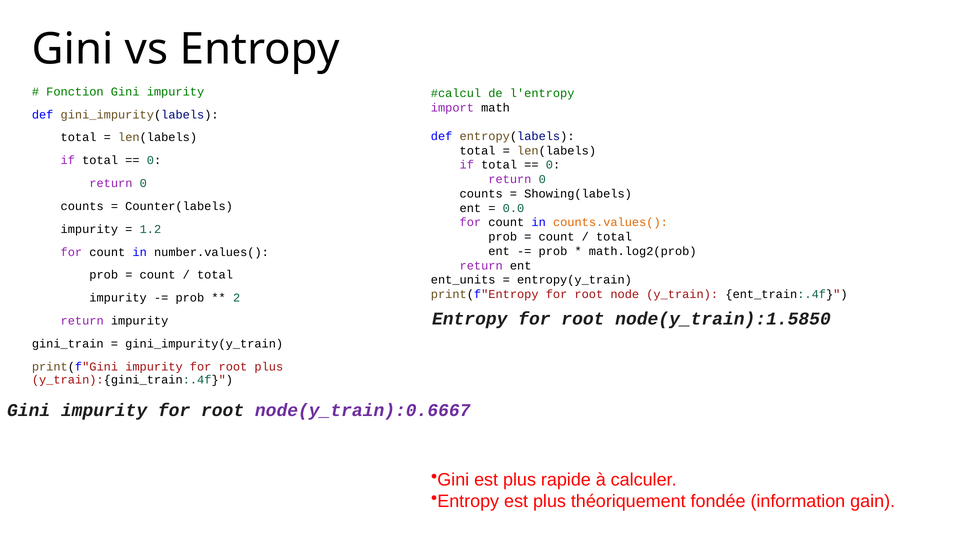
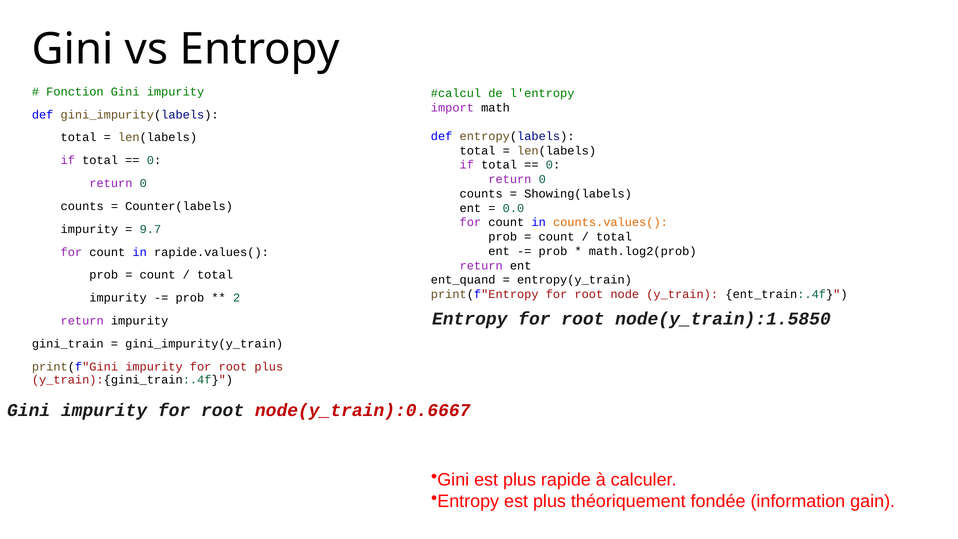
1.2: 1.2 -> 9.7 (150, 229)
number.values(: number.values( -> rapide.values( (211, 252)
ent_units: ent_units -> ent_quand (463, 280)
node(y_train):0.6667 colour: purple -> red (363, 410)
